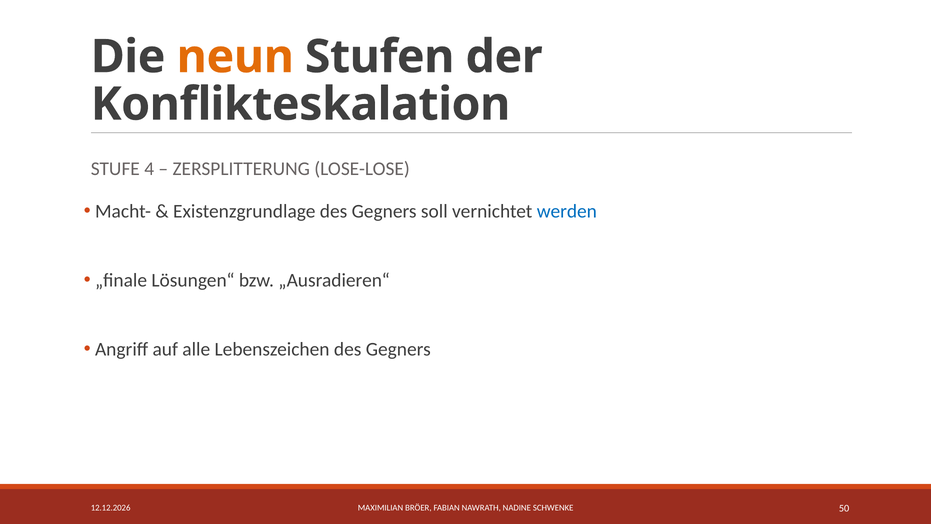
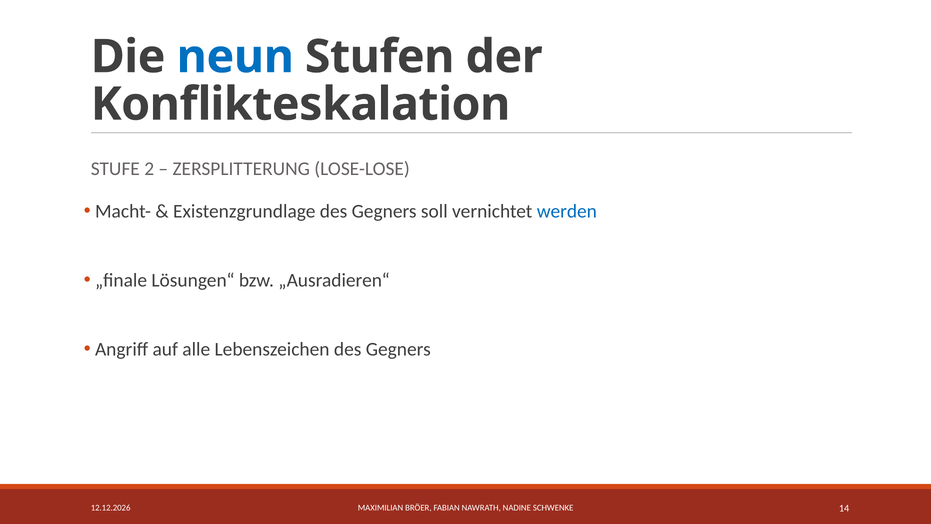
neun colour: orange -> blue (235, 57)
4: 4 -> 2 (149, 169)
50: 50 -> 14 (844, 508)
